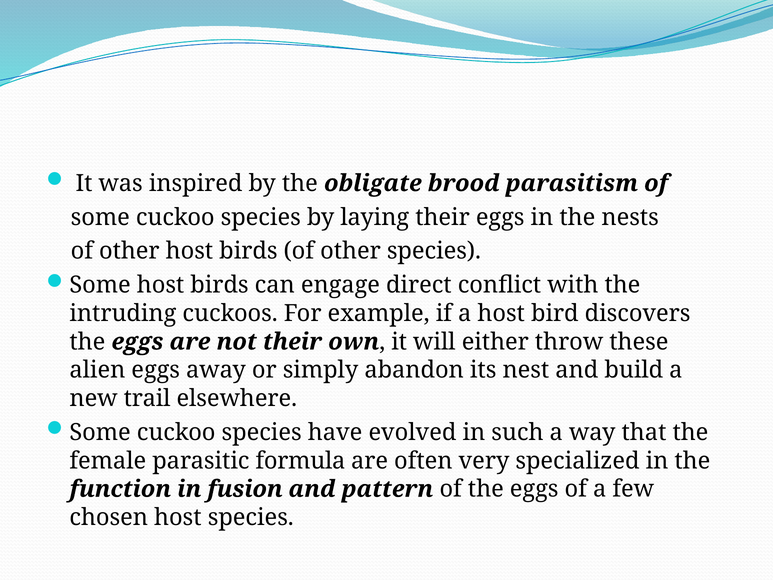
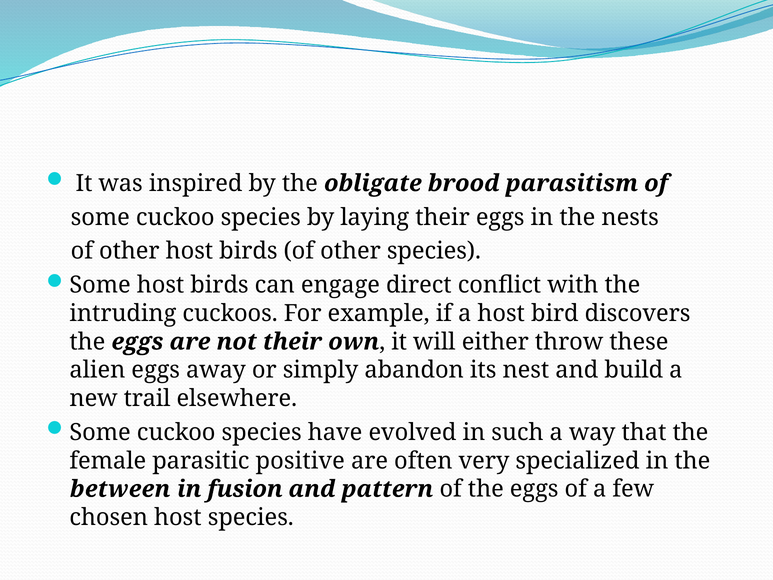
formula: formula -> positive (300, 461)
function: function -> between (120, 489)
